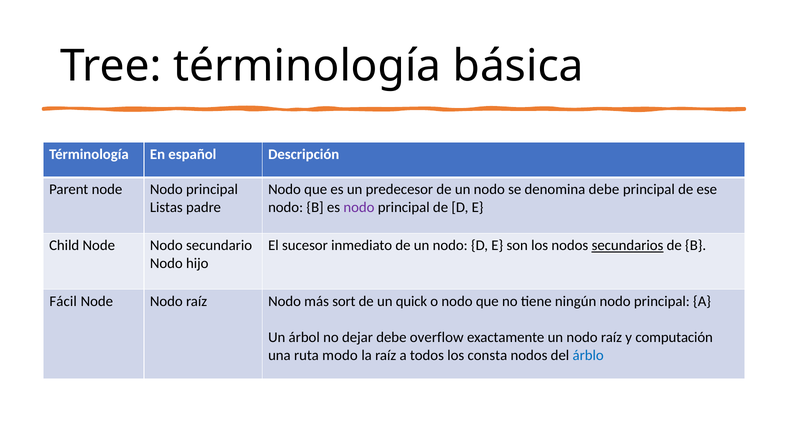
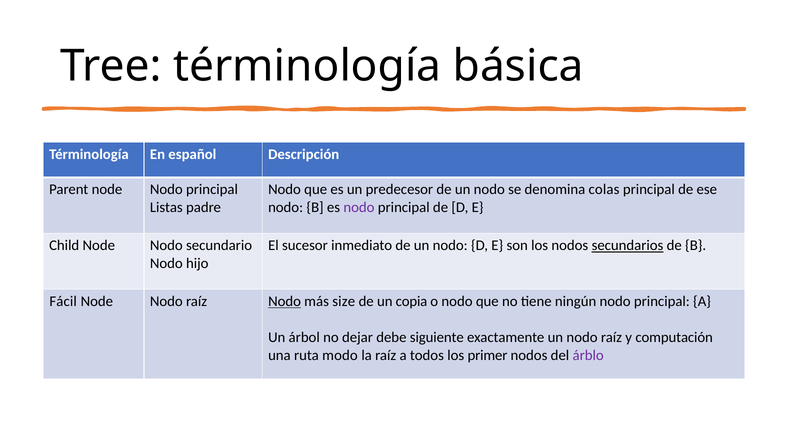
denomina debe: debe -> colas (604, 190)
Nodo underline: none -> present (285, 302)
sort: sort -> size (344, 302)
quick: quick -> copia (412, 302)
overflow: overflow -> siguiente (437, 338)
consta: consta -> primer (487, 356)
árblo colour: blue -> purple (588, 356)
